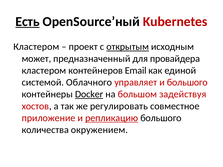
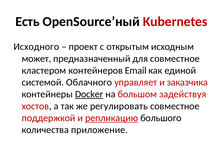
Есть underline: present -> none (28, 22)
Кластером: Кластером -> Исходного (36, 47)
открытым underline: present -> none (128, 47)
для провайдера: провайдера -> совместное (175, 59)
и большого: большого -> заказчика (187, 82)
приложение: приложение -> поддержкой (49, 118)
окружением: окружением -> приложение (99, 130)
